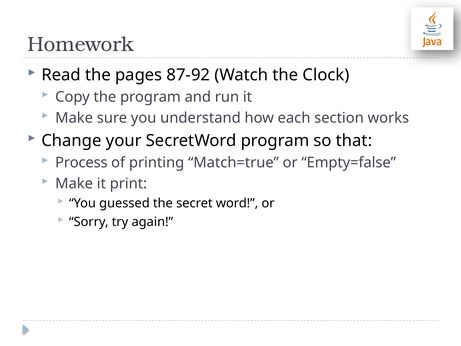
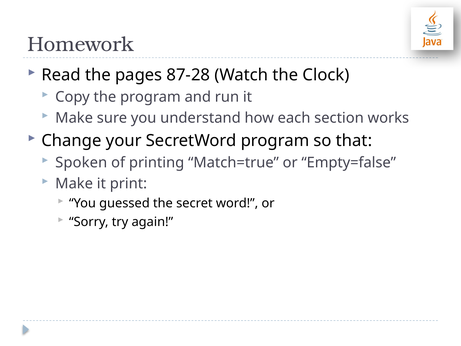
87-92: 87-92 -> 87-28 (188, 75)
Process: Process -> Spoken (81, 163)
